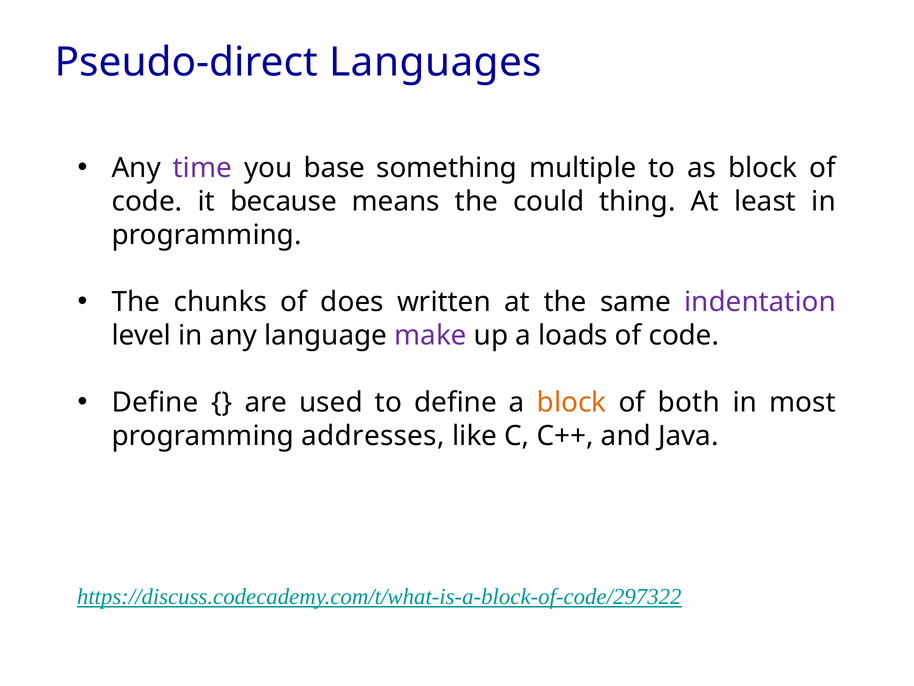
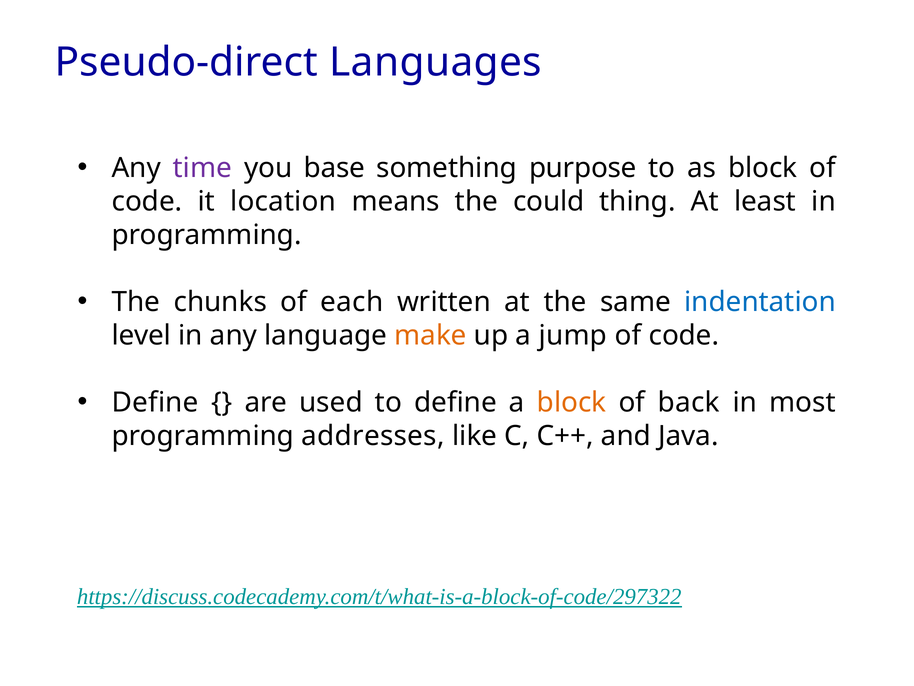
multiple: multiple -> purpose (583, 168)
because: because -> location (283, 201)
does: does -> each (352, 302)
indentation colour: purple -> blue (760, 302)
make colour: purple -> orange (431, 335)
loads: loads -> jump (573, 335)
both: both -> back (689, 402)
